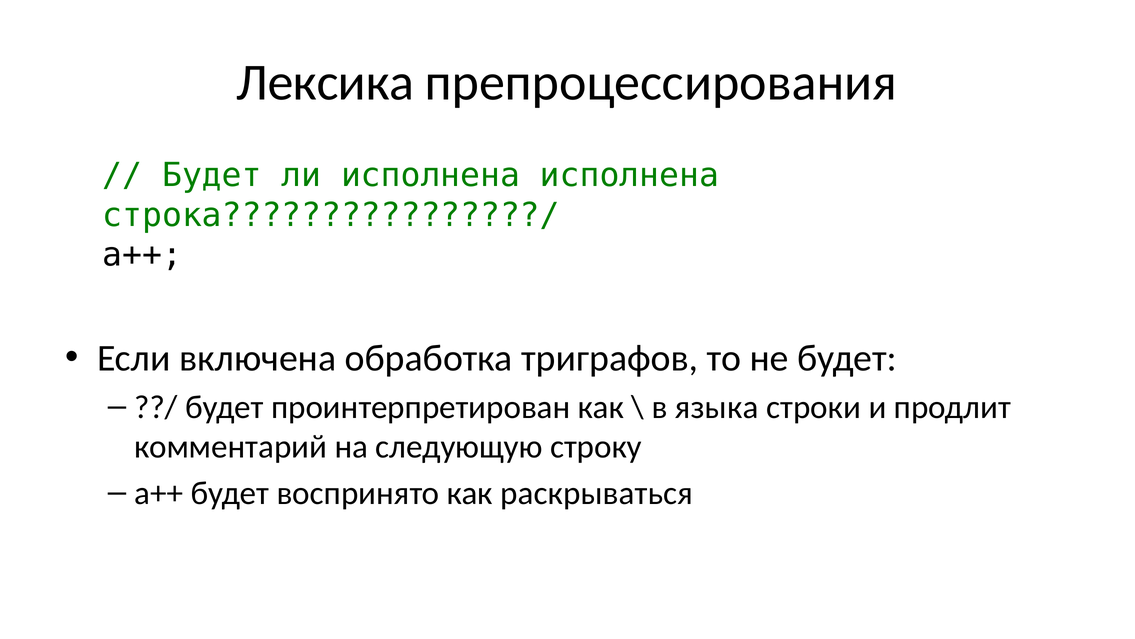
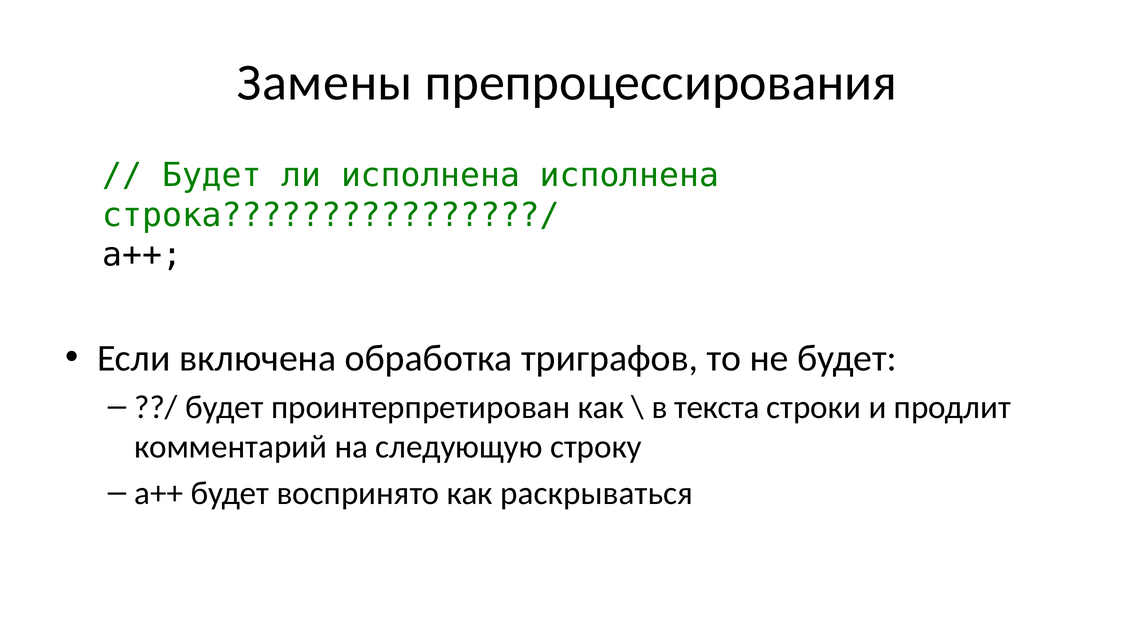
Лексика: Лексика -> Замены (325, 82)
языка: языка -> текста (717, 407)
